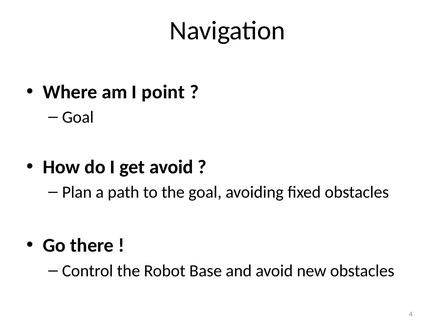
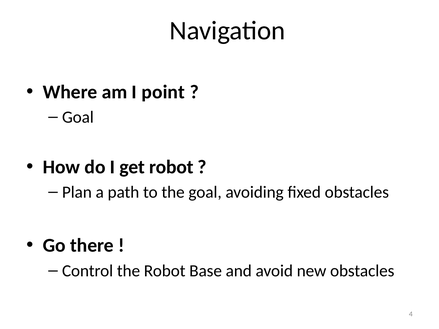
get avoid: avoid -> robot (171, 167)
